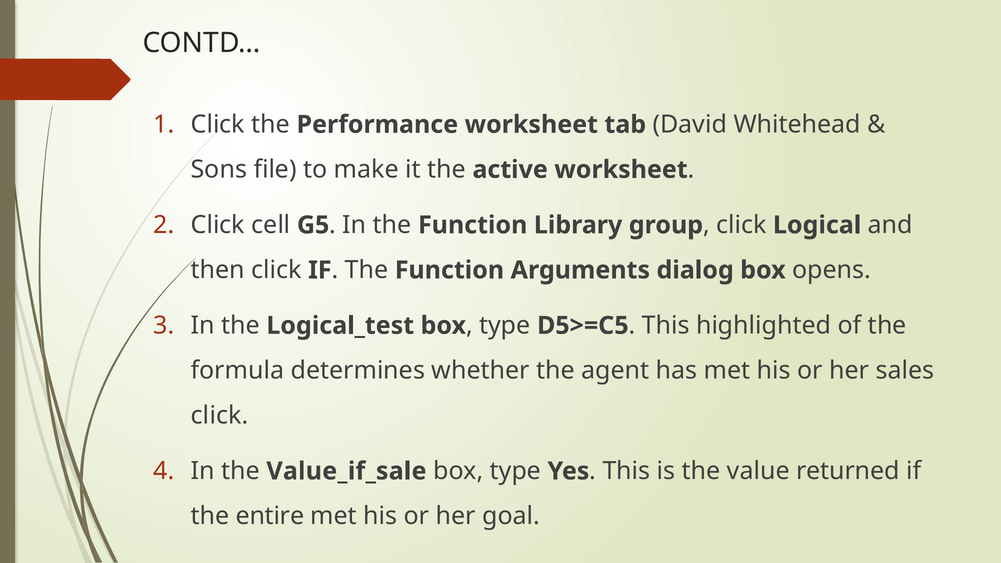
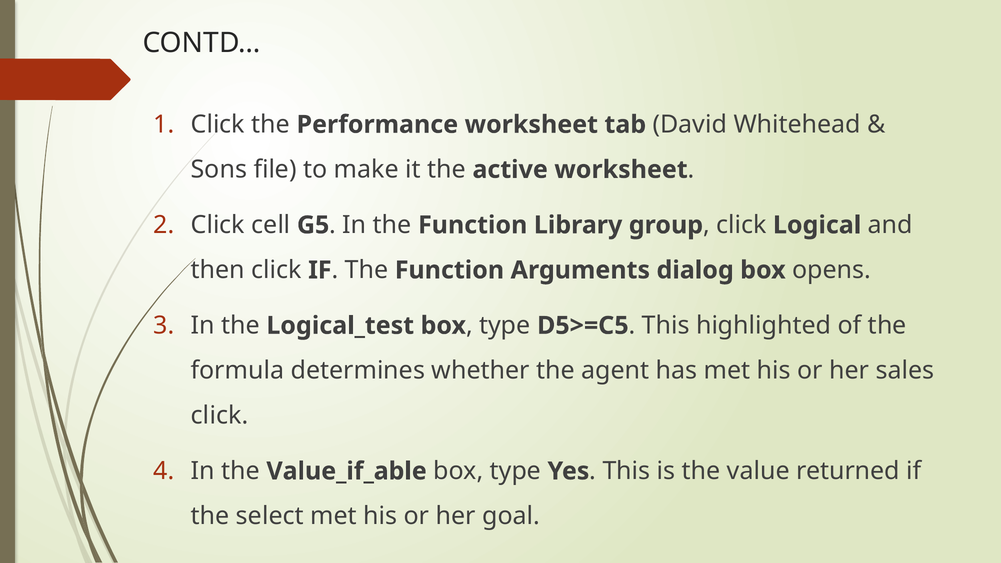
Value_if_sale: Value_if_sale -> Value_if_able (347, 471)
entire: entire -> select (270, 516)
